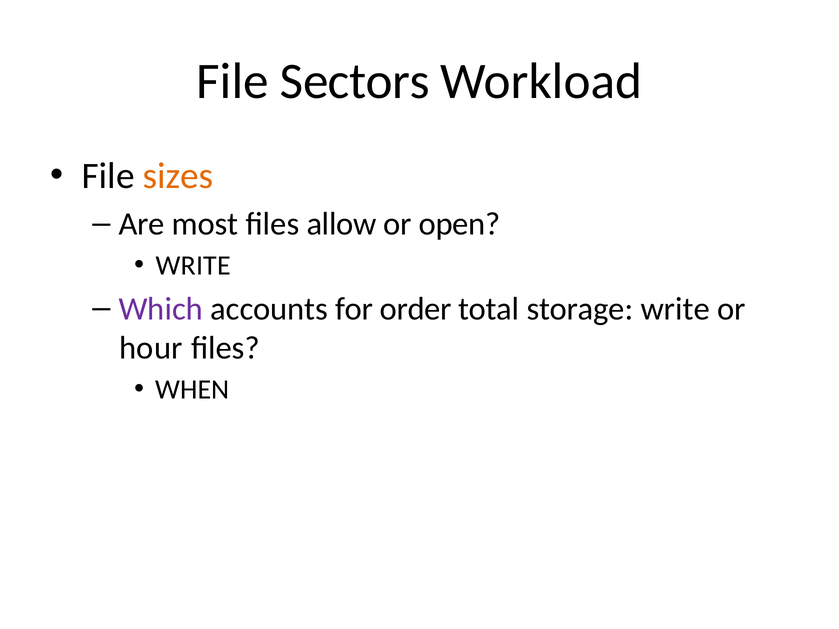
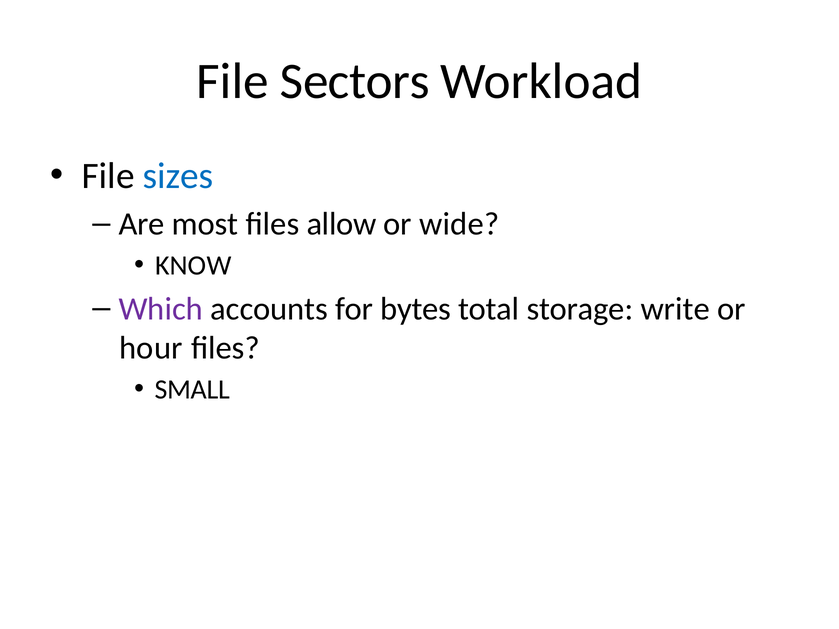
sizes colour: orange -> blue (178, 176)
open: open -> wide (459, 224)
WRITE: WRITE -> KNOW (193, 266)
order: order -> bytes (416, 309)
WHEN: WHEN -> SMALL (192, 390)
